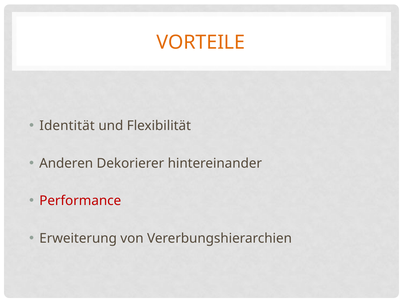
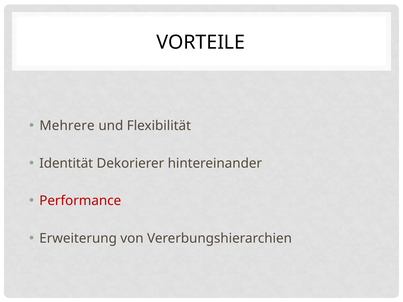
VORTEILE colour: orange -> black (201, 42)
Identität: Identität -> Mehrere (67, 126)
Anderen: Anderen -> Identität (66, 163)
